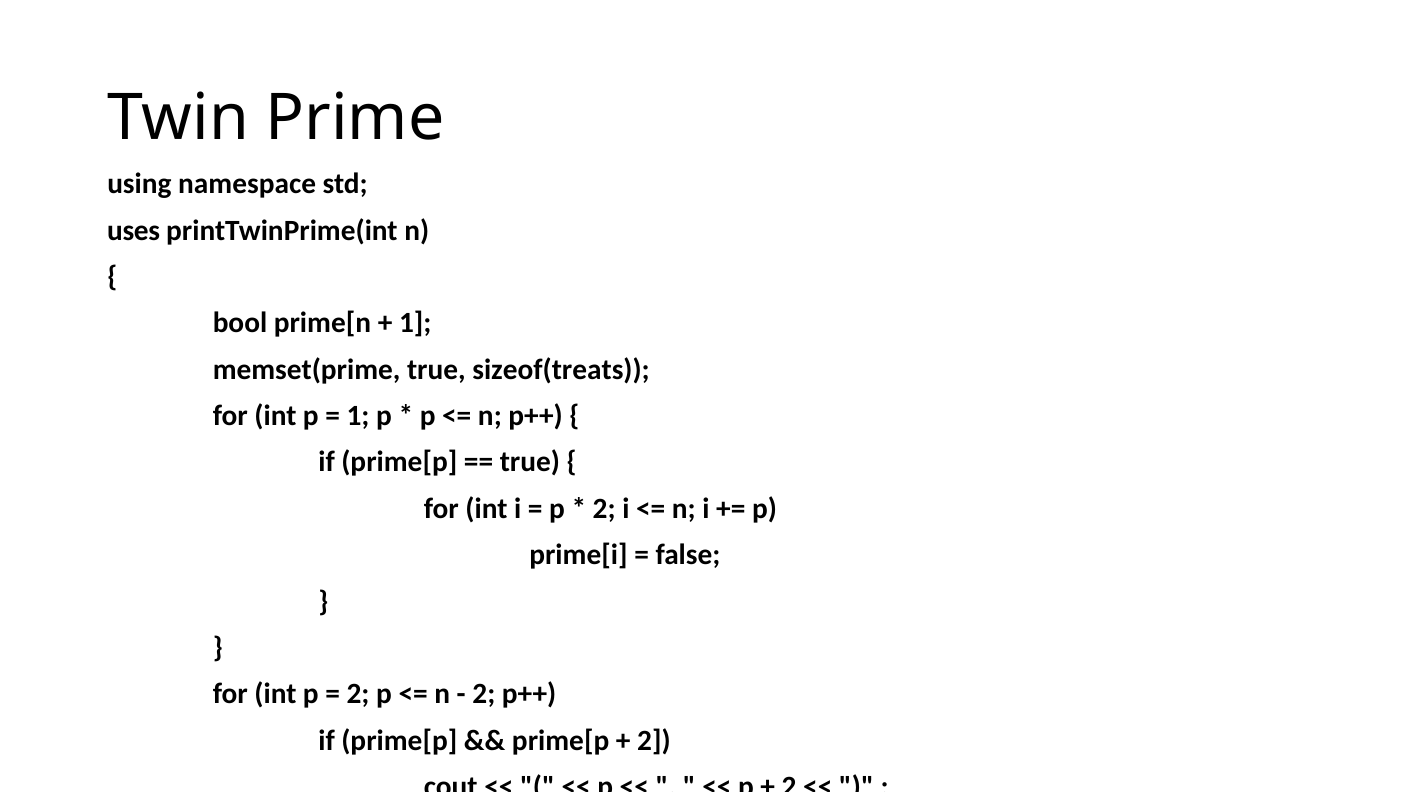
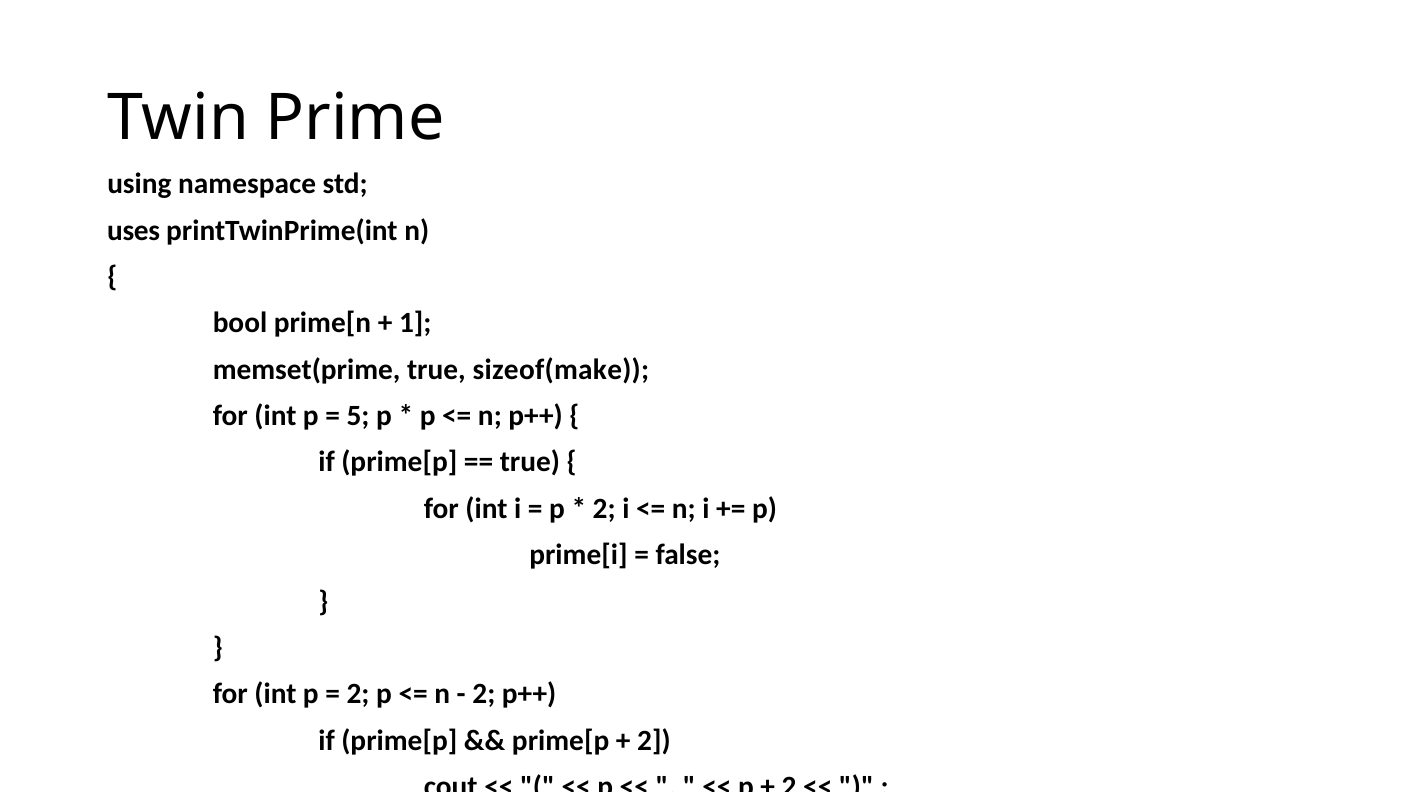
sizeof(treats: sizeof(treats -> sizeof(make (561, 369)
1: 1 -> 5 (358, 416)
